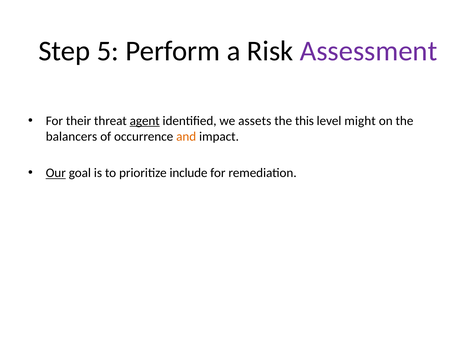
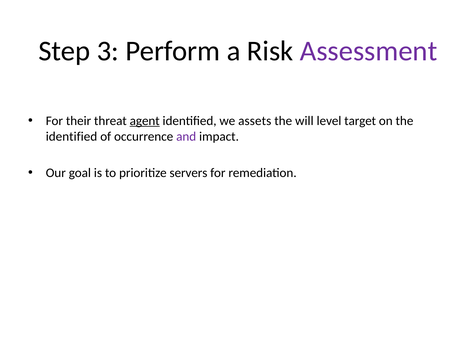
5: 5 -> 3 (108, 51)
this: this -> will (304, 121)
might: might -> target (360, 121)
balancers: balancers -> identified (71, 137)
and colour: orange -> purple (186, 137)
Our underline: present -> none (56, 173)
include: include -> servers (188, 173)
